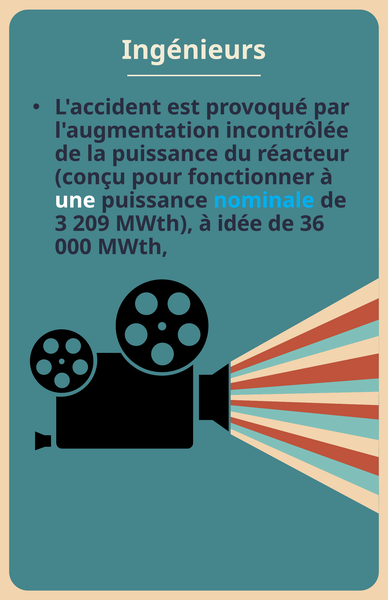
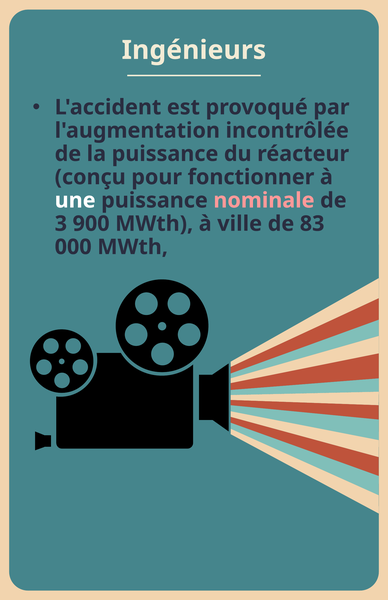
nominale colour: light blue -> pink (264, 200)
209: 209 -> 900 (91, 224)
idée: idée -> ville (240, 224)
36: 36 -> 83 (312, 224)
